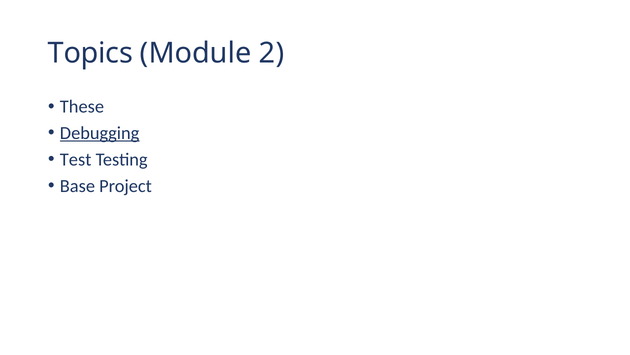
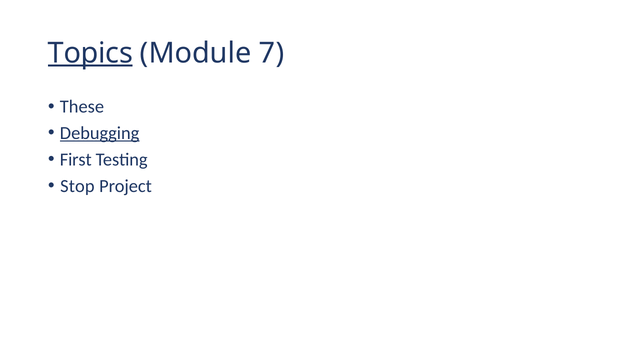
Topics underline: none -> present (90, 53)
2: 2 -> 7 (272, 53)
Test: Test -> First (76, 159)
Base: Base -> Stop (77, 186)
